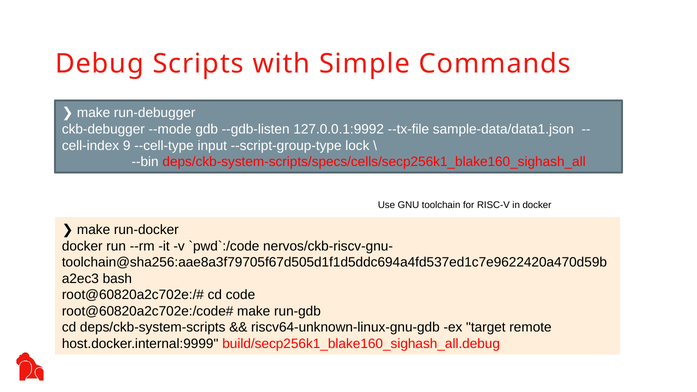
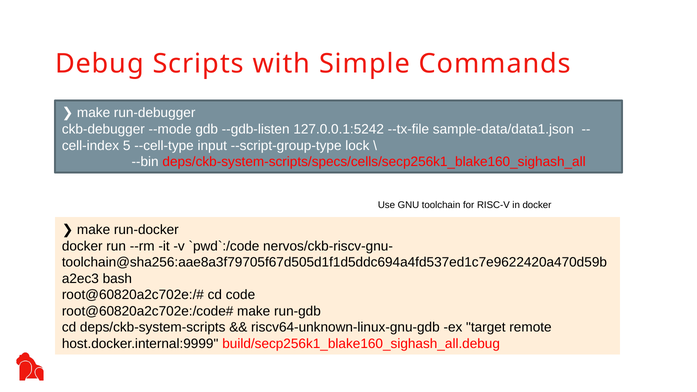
127.0.0.1:9992: 127.0.0.1:9992 -> 127.0.0.1:5242 (339, 129)
9: 9 -> 5 (127, 146)
